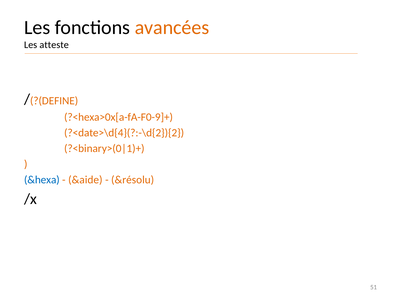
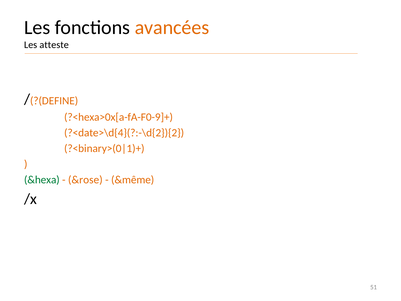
&hexa colour: blue -> green (42, 180)
&aide: &aide -> &rose (85, 180)
&résolu: &résolu -> &même (133, 180)
